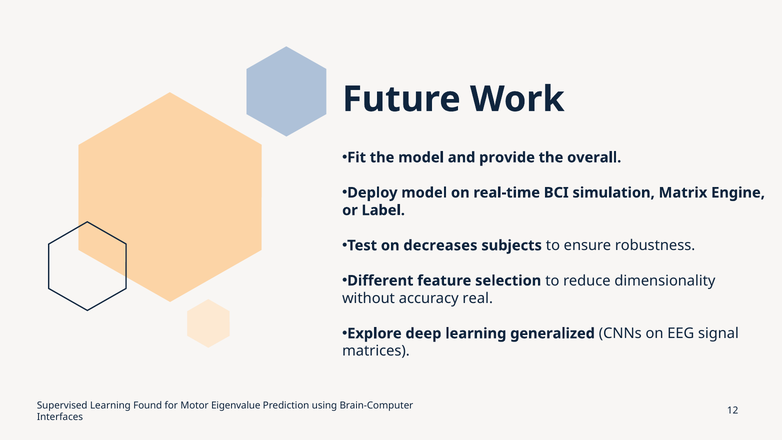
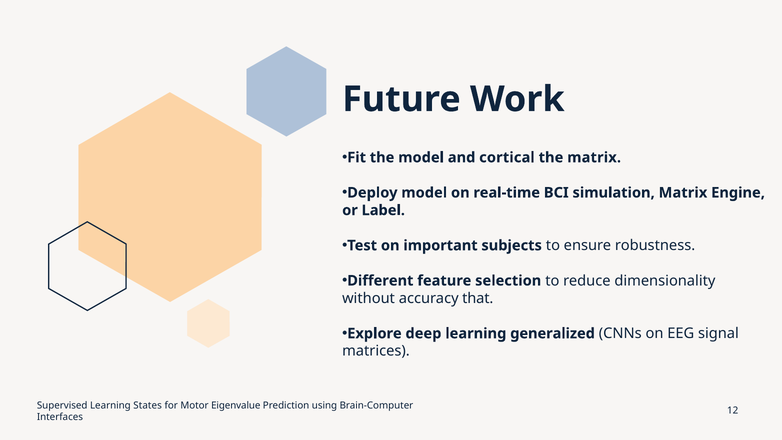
provide: provide -> cortical (507, 157)
the overall: overall -> matrix (594, 157)
decreases: decreases -> important (440, 245)
real: real -> that (478, 298)
Found: Found -> States (148, 405)
